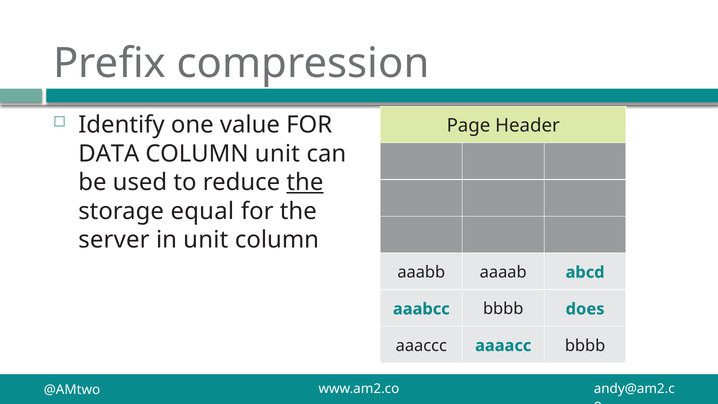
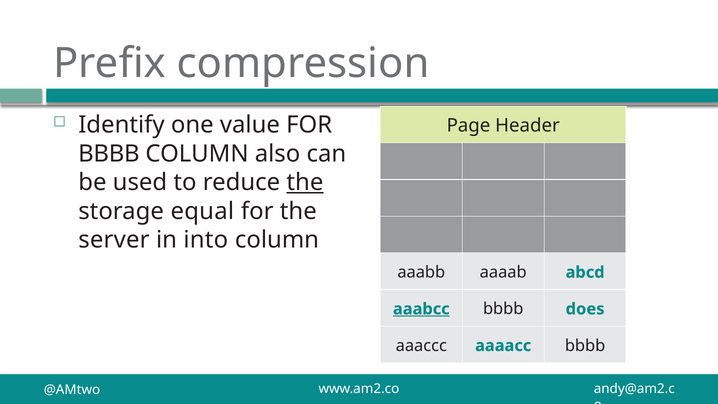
DATA: DATA -> BBBB (109, 154)
COLUMN unit: unit -> also (278, 154)
in unit: unit -> into (206, 240)
aaabcc underline: none -> present (421, 309)
